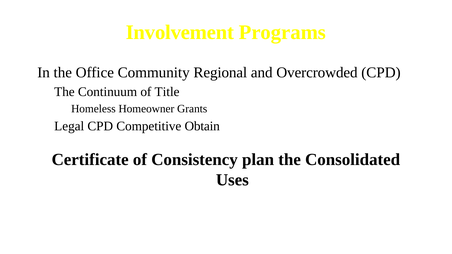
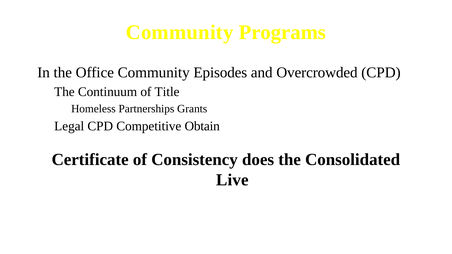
Involvement: Involvement -> Community (180, 33)
Regional: Regional -> Episodes (220, 73)
Homeowner: Homeowner -> Partnerships (146, 109)
plan: plan -> does (258, 160)
Uses: Uses -> Live (232, 180)
